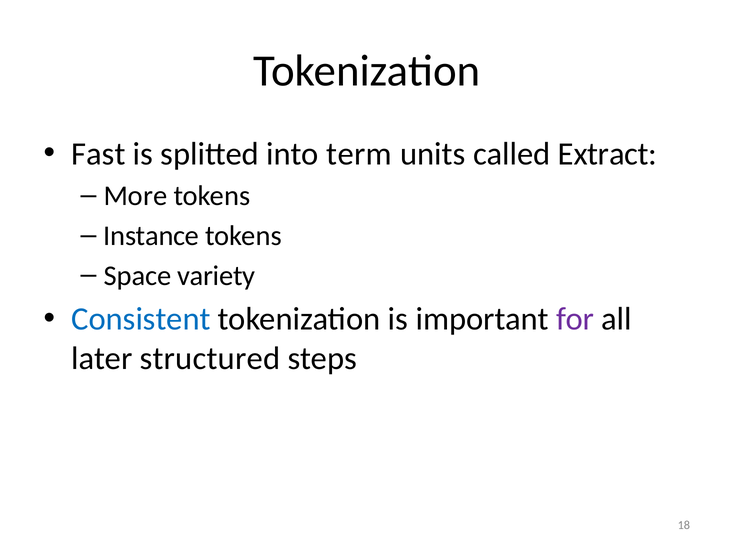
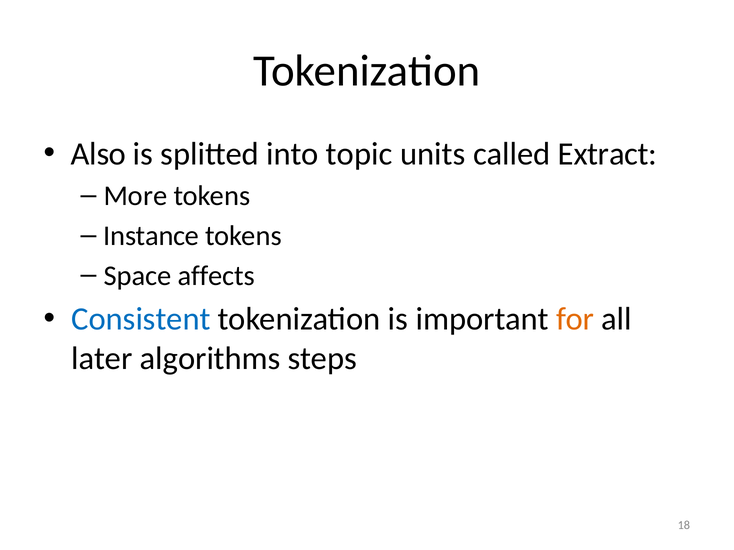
Fast: Fast -> Also (99, 154)
term: term -> topic (359, 154)
variety: variety -> affects (216, 276)
for colour: purple -> orange (575, 319)
structured: structured -> algorithms (210, 359)
